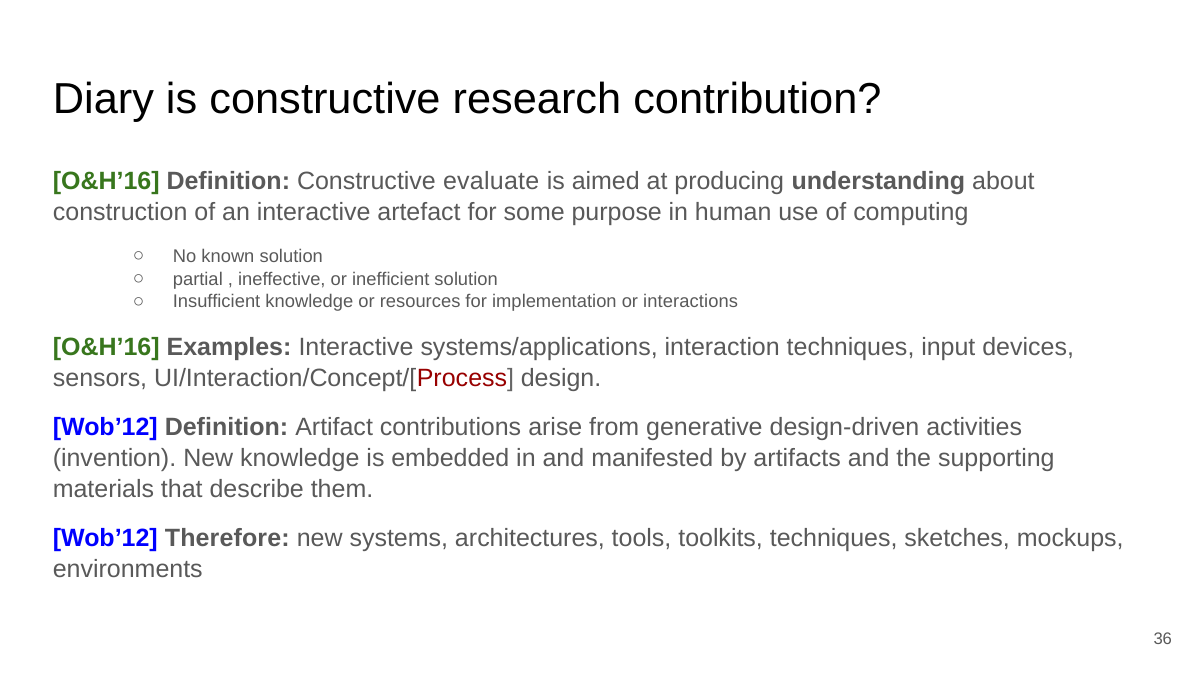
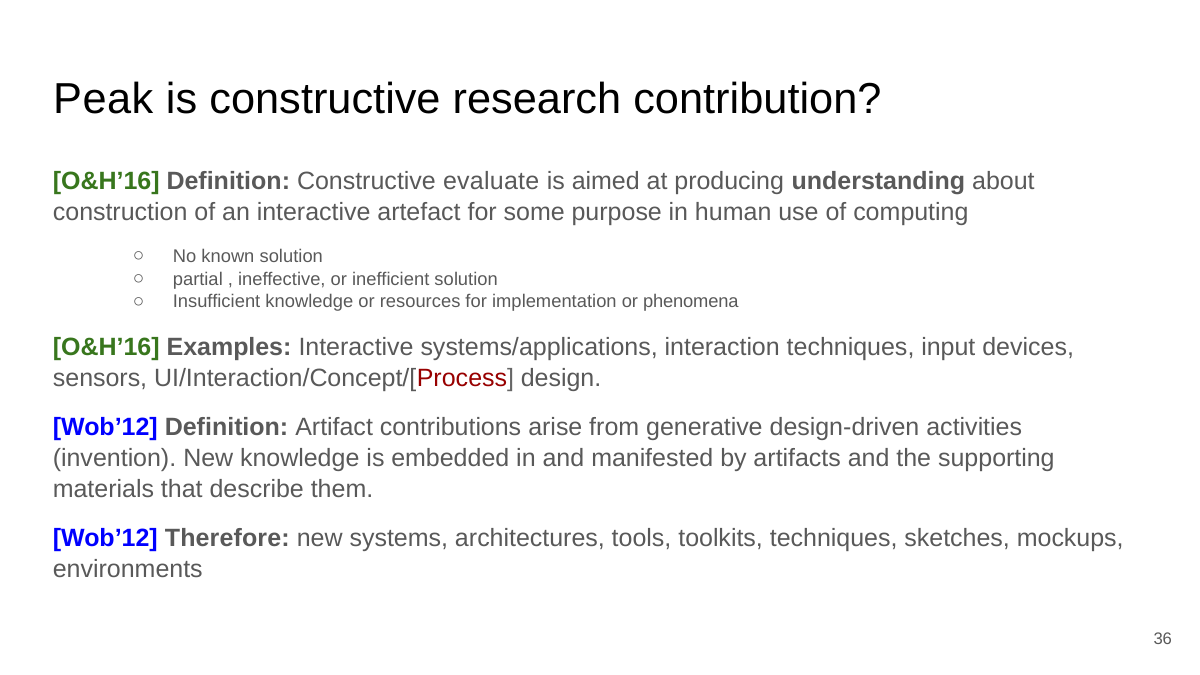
Diary: Diary -> Peak (103, 99)
interactions: interactions -> phenomena (691, 302)
